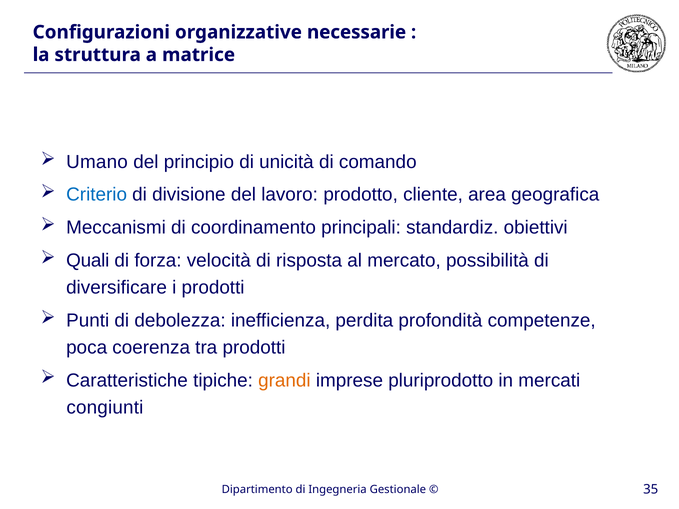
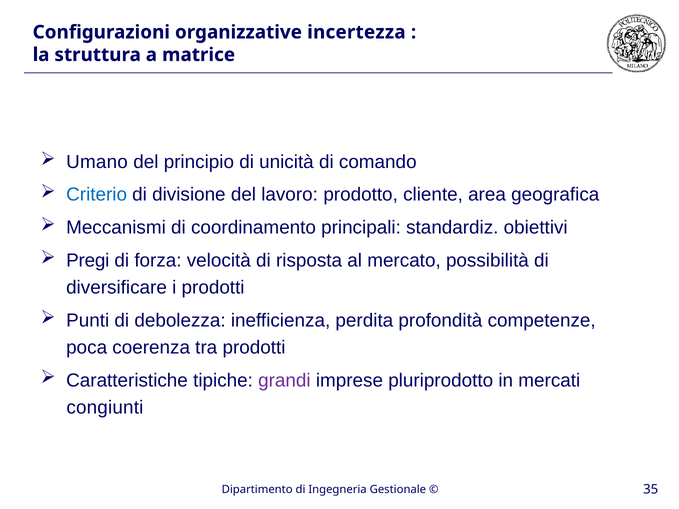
necessarie: necessarie -> incertezza (356, 32)
Quali: Quali -> Pregi (88, 261)
grandi colour: orange -> purple (284, 380)
